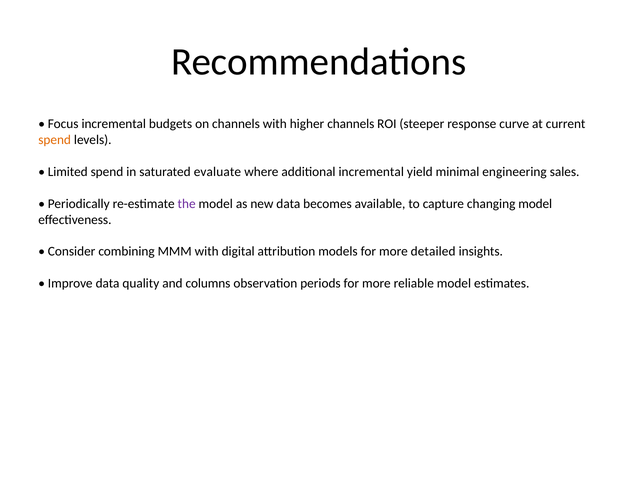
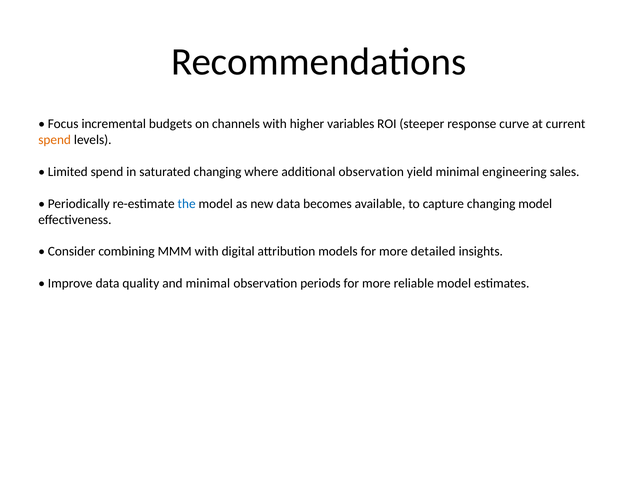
higher channels: channels -> variables (351, 124)
saturated evaluate: evaluate -> changing (218, 172)
additional incremental: incremental -> observation (371, 172)
the colour: purple -> blue (187, 203)
and columns: columns -> minimal (208, 283)
